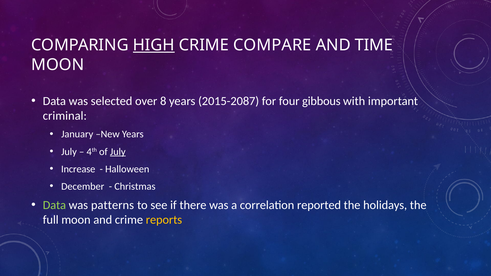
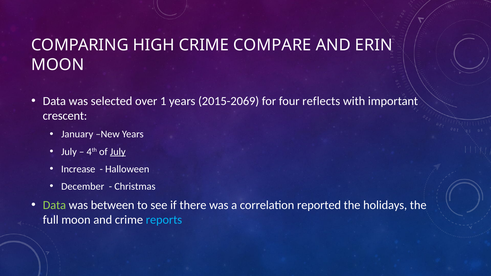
HIGH underline: present -> none (154, 45)
TIME: TIME -> ERIN (374, 45)
8: 8 -> 1 (163, 101)
2015-2087: 2015-2087 -> 2015-2069 (229, 101)
gibbous: gibbous -> reflects (321, 101)
criminal: criminal -> crescent (65, 116)
patterns: patterns -> between (113, 205)
reports colour: yellow -> light blue (164, 220)
